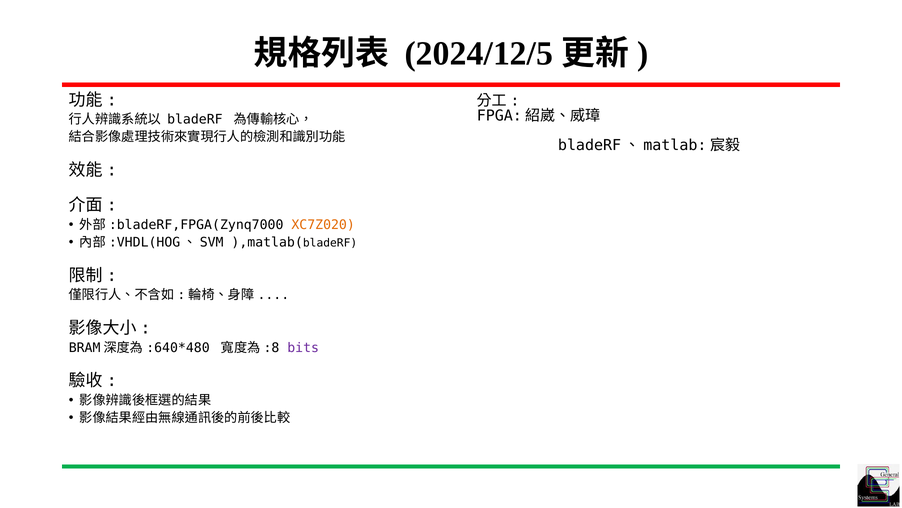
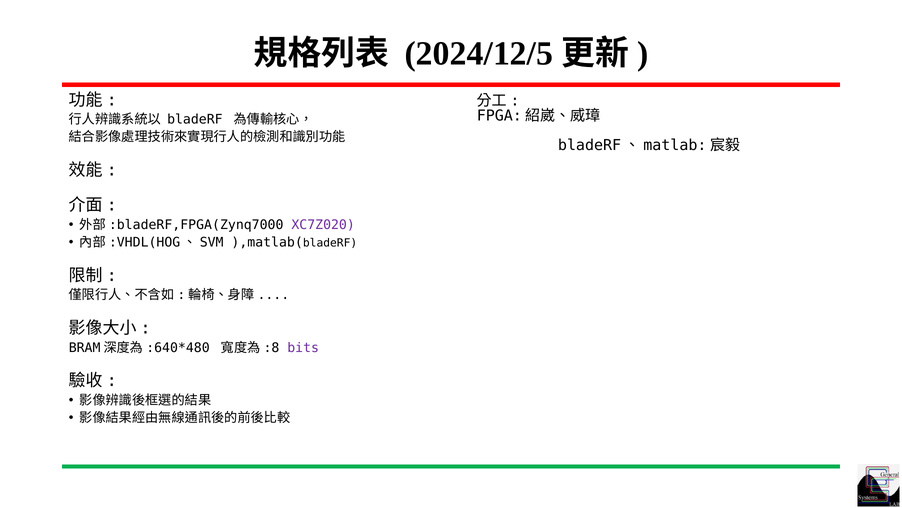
XC7Z020 colour: orange -> purple (323, 225)
